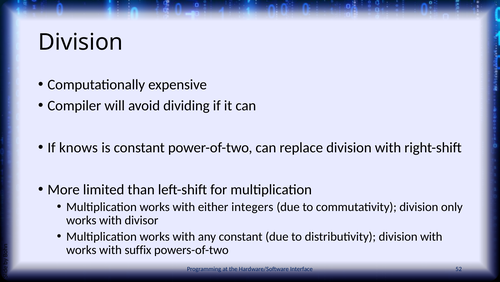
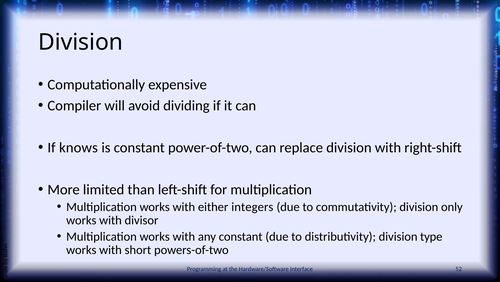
distributivity division with: with -> type (431, 236)
suffix: suffix -> short (138, 249)
